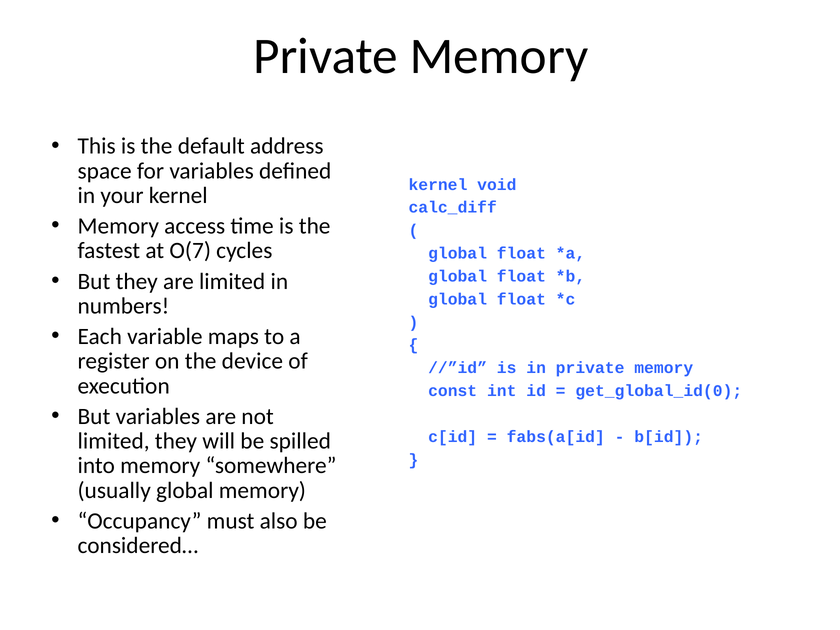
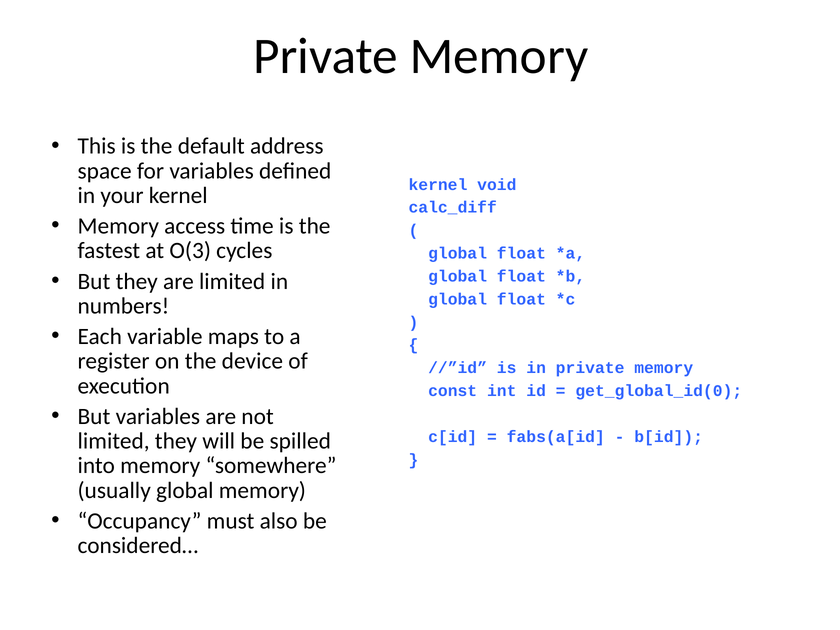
O(7: O(7 -> O(3 (190, 251)
